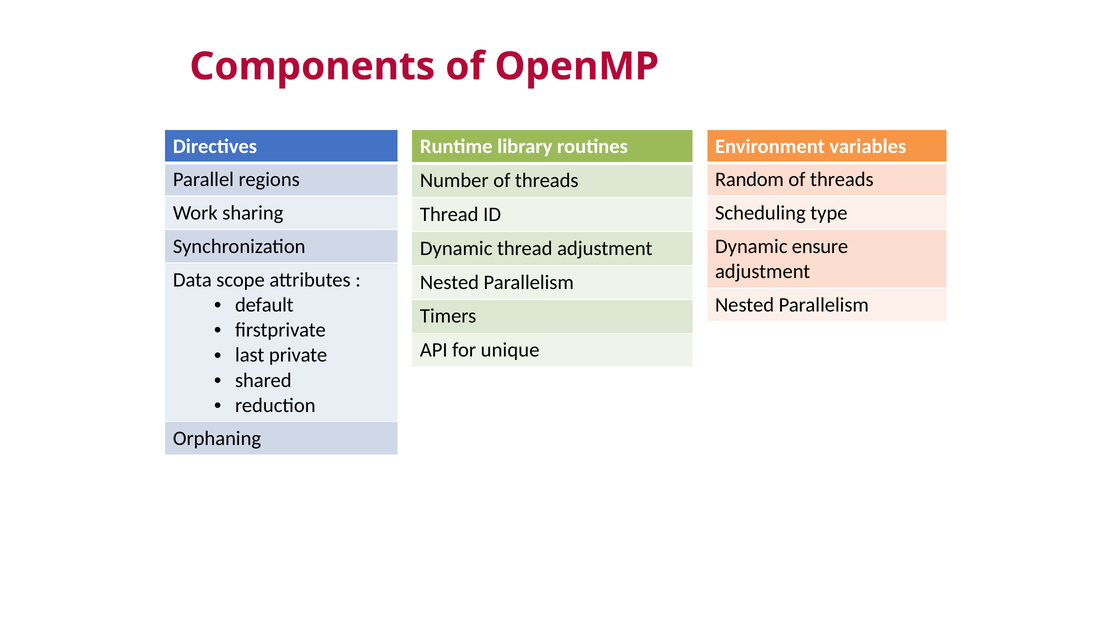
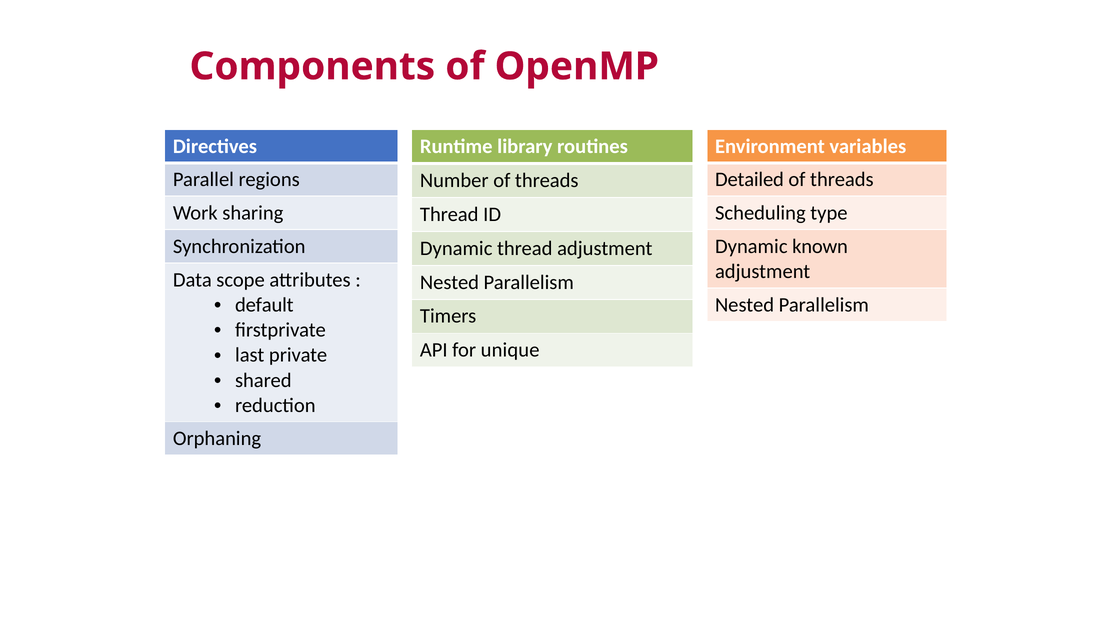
Random: Random -> Detailed (749, 180)
ensure: ensure -> known (820, 247)
